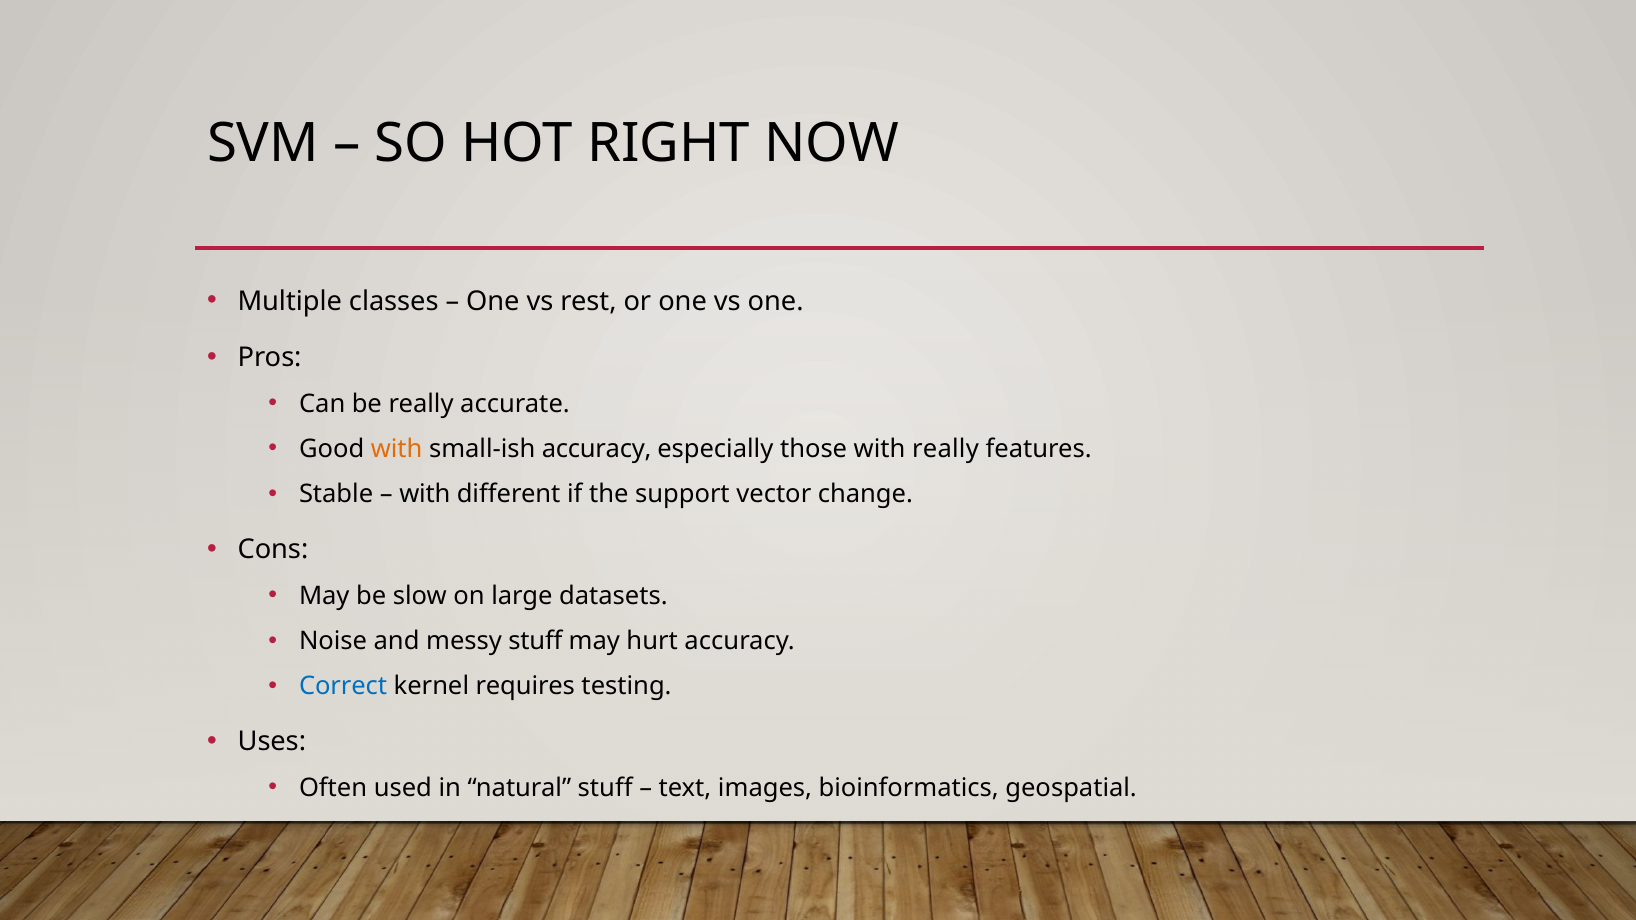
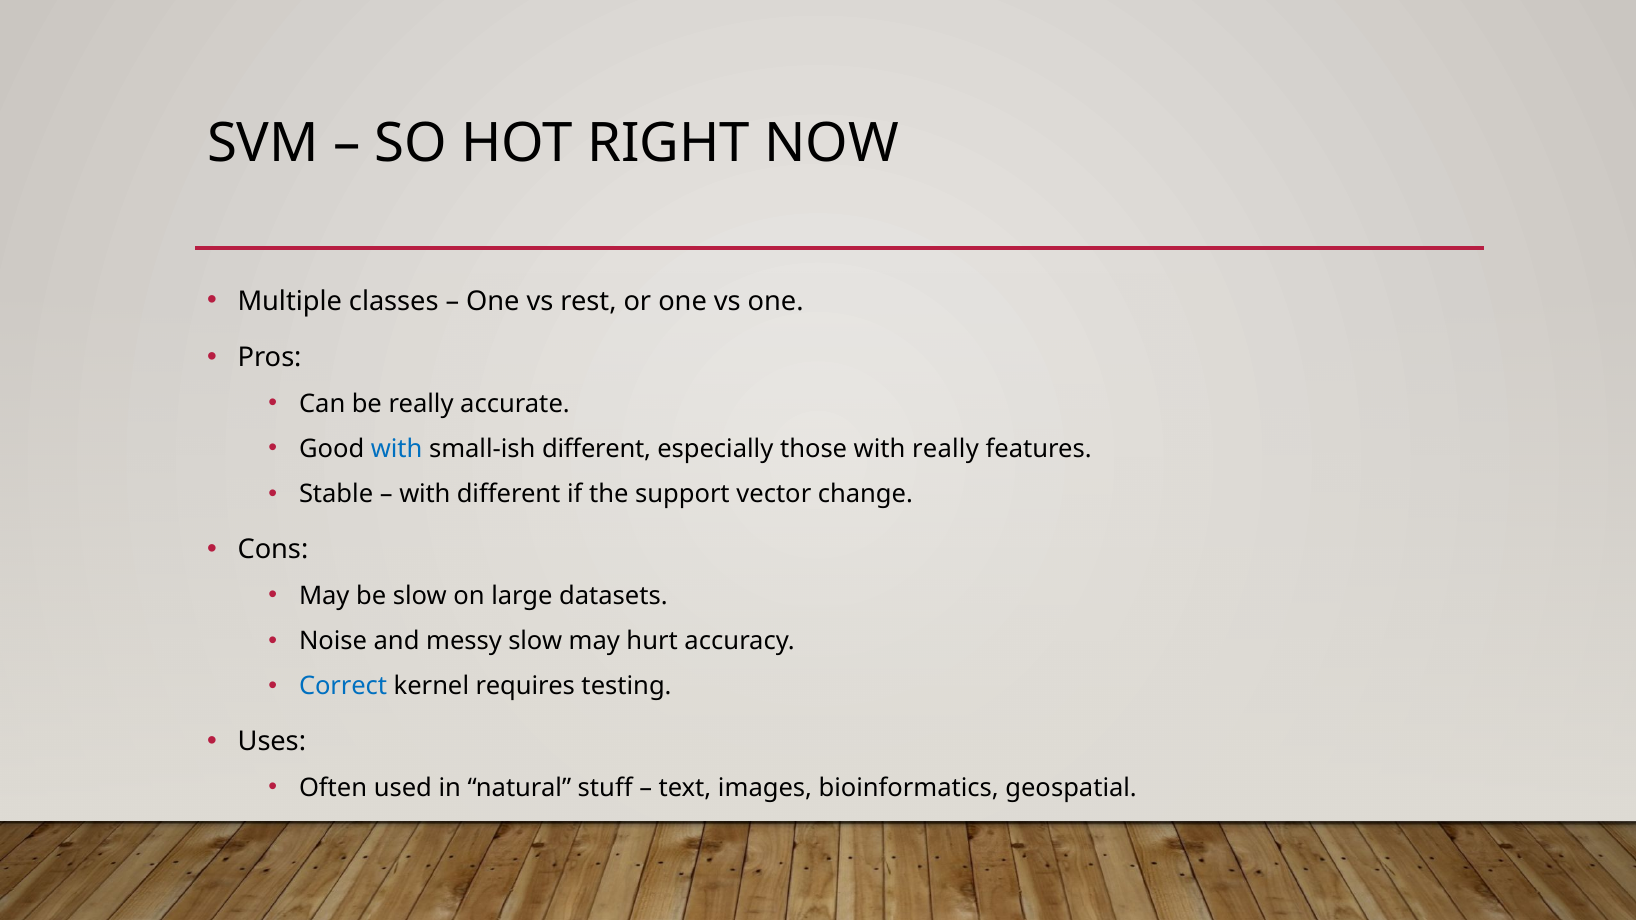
with colour: orange -> blue (397, 449)
small-ish accuracy: accuracy -> different (597, 449)
messy stuff: stuff -> slow (535, 641)
